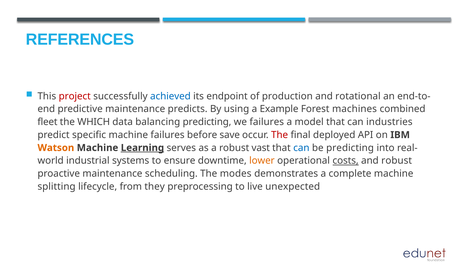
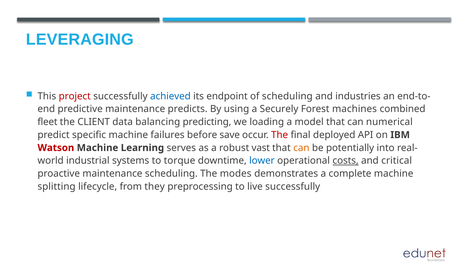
REFERENCES: REFERENCES -> LEVERAGING (80, 39)
of production: production -> scheduling (287, 96)
rotational: rotational -> industries (358, 96)
Example: Example -> Securely (279, 109)
WHICH: WHICH -> CLIENT (94, 122)
we failures: failures -> loading (267, 122)
industries: industries -> numerical (389, 122)
Watson colour: orange -> red (56, 147)
Learning underline: present -> none (142, 147)
can colour: blue -> orange (301, 147)
be predicting: predicting -> potentially (350, 147)
ensure: ensure -> torque (180, 160)
lower colour: orange -> blue (262, 160)
and robust: robust -> critical (397, 160)
live unexpected: unexpected -> successfully (293, 186)
